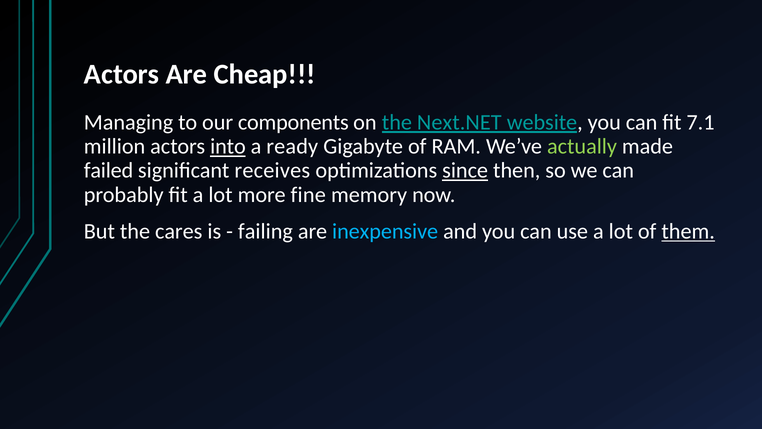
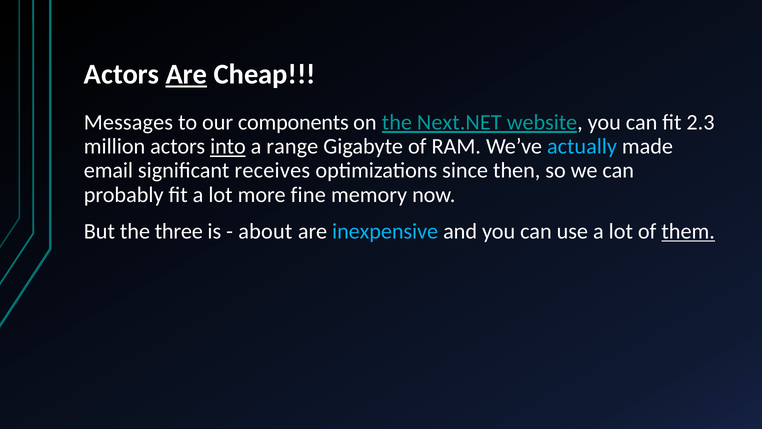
Are underline: none -> present (186, 74)
Managing: Managing -> Messages (128, 122)
7.1: 7.1 -> 2.3 (701, 122)
ready: ready -> range (292, 147)
actually colour: light green -> light blue (582, 147)
failed: failed -> email (108, 171)
since underline: present -> none (465, 171)
cares: cares -> three (179, 231)
failing: failing -> about (265, 231)
